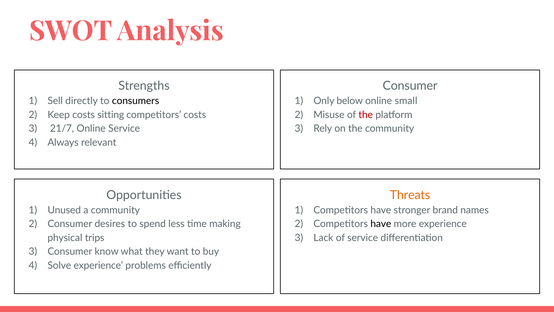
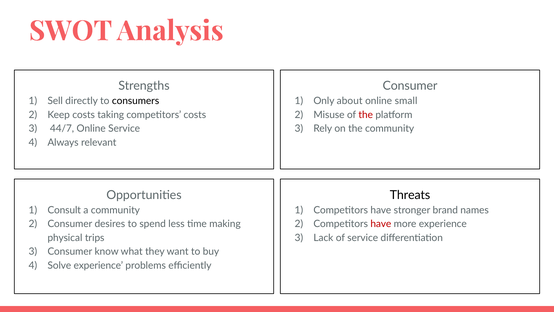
below: below -> about (350, 101)
sitting: sitting -> taking (111, 115)
21/7: 21/7 -> 44/7 (62, 128)
Threats colour: orange -> black (410, 195)
Unused: Unused -> Consult (64, 210)
have colour: black -> red (381, 224)
